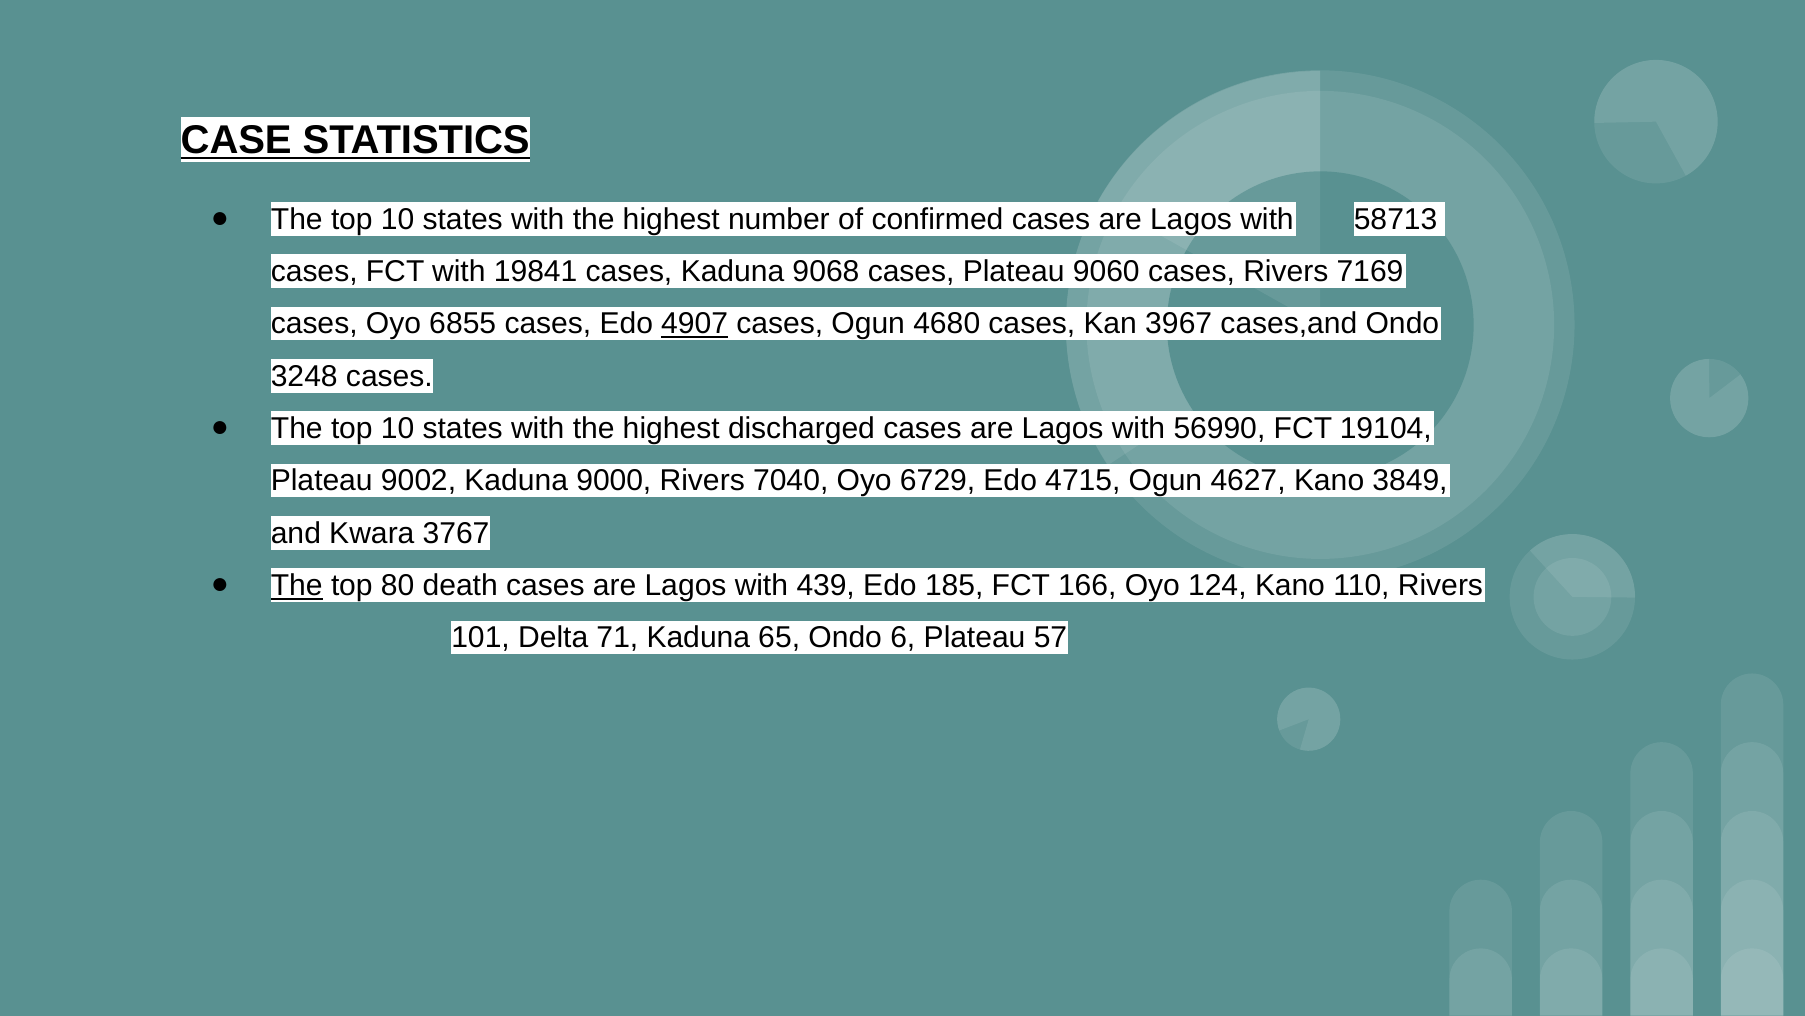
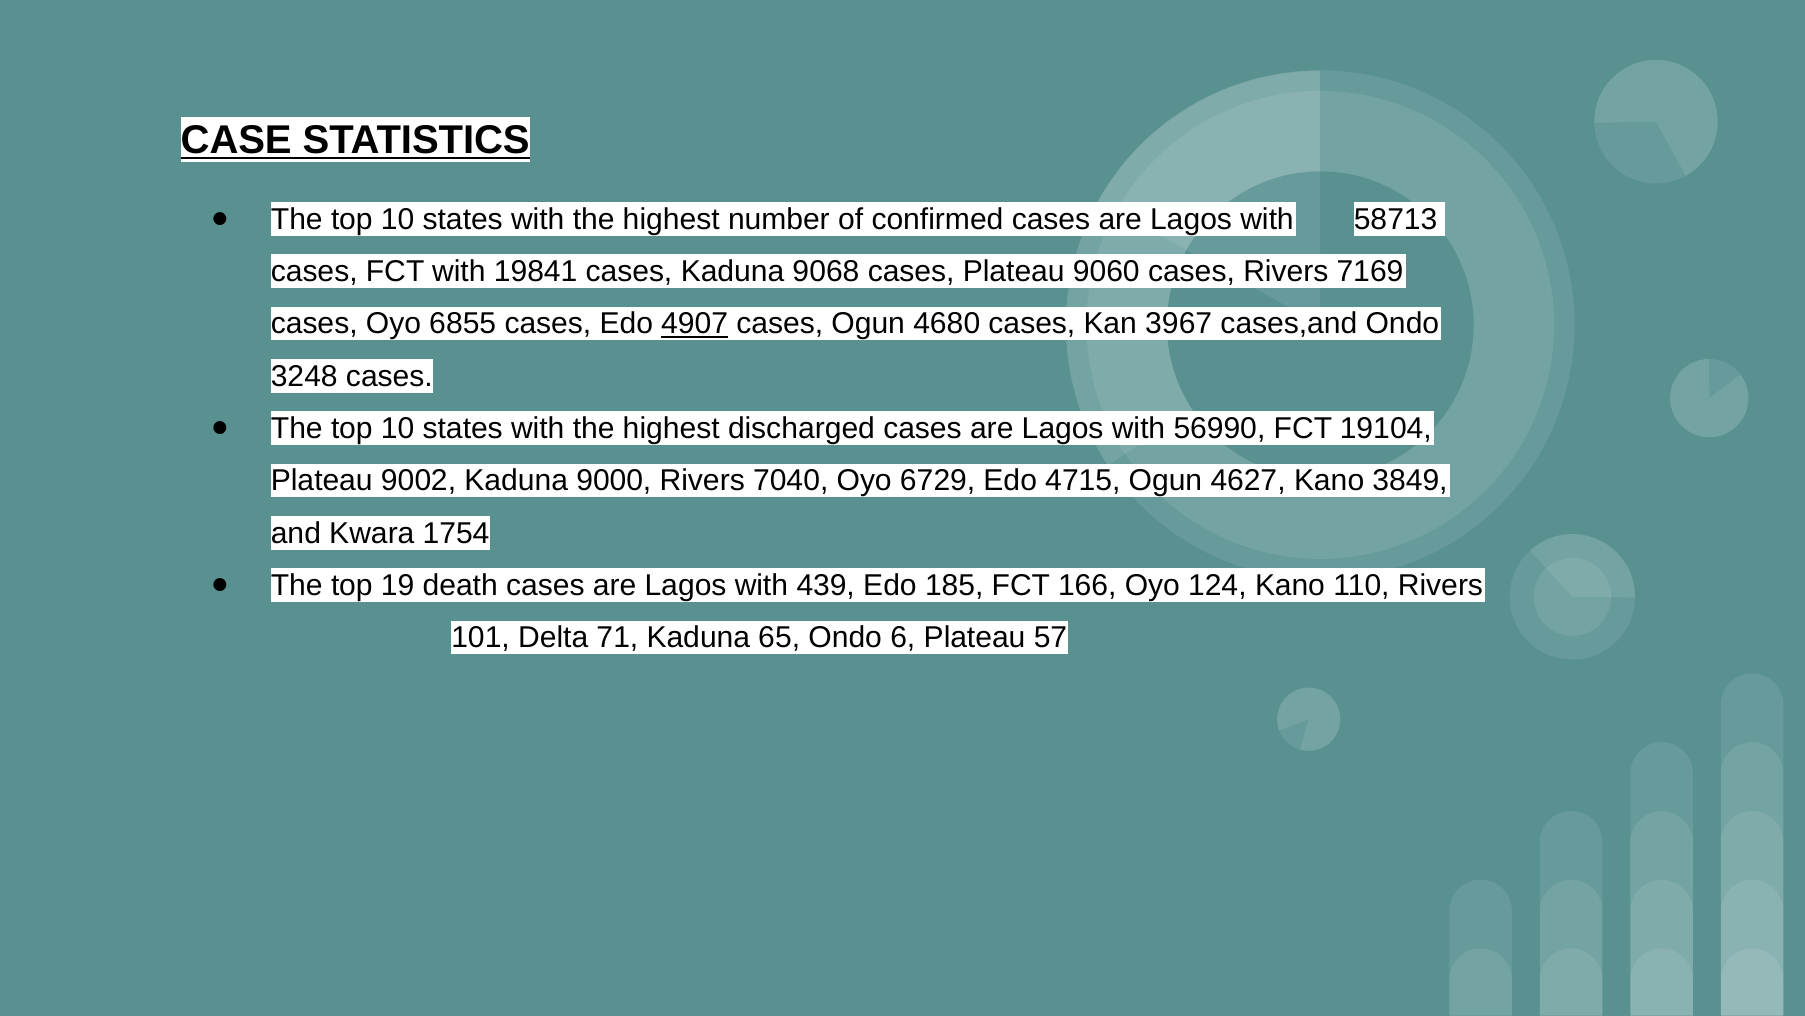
3767: 3767 -> 1754 (456, 533)
The underline: present -> none (297, 585)
80: 80 -> 19 (398, 585)
